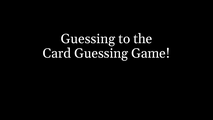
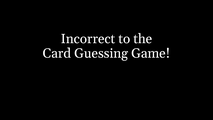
Guessing: Guessing -> Incorrect (88, 39)
